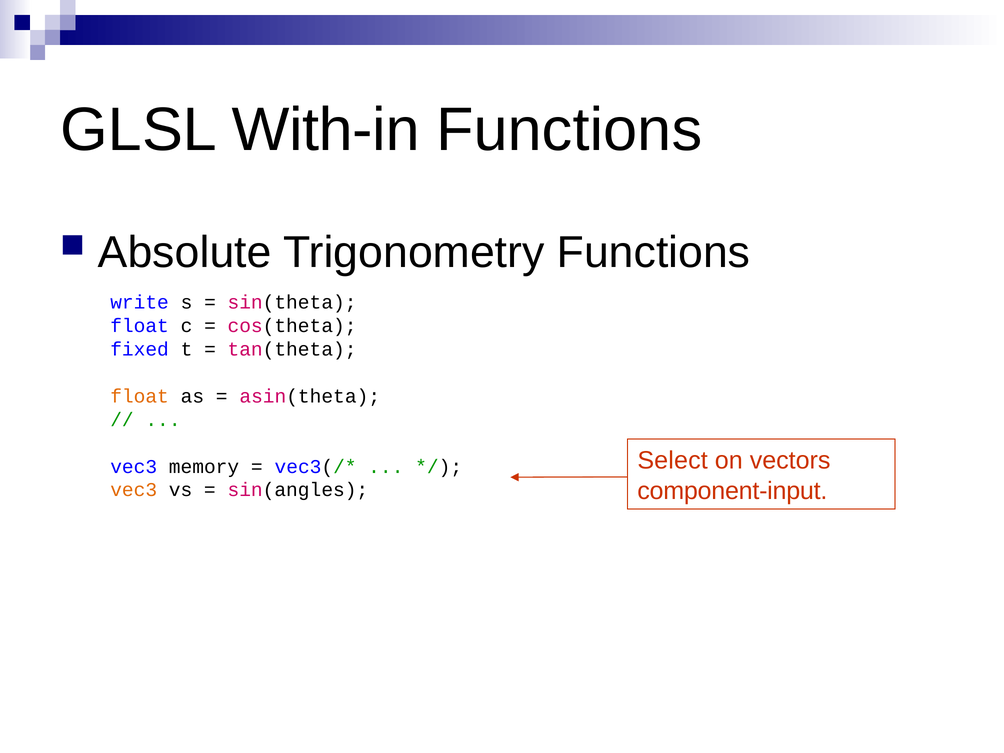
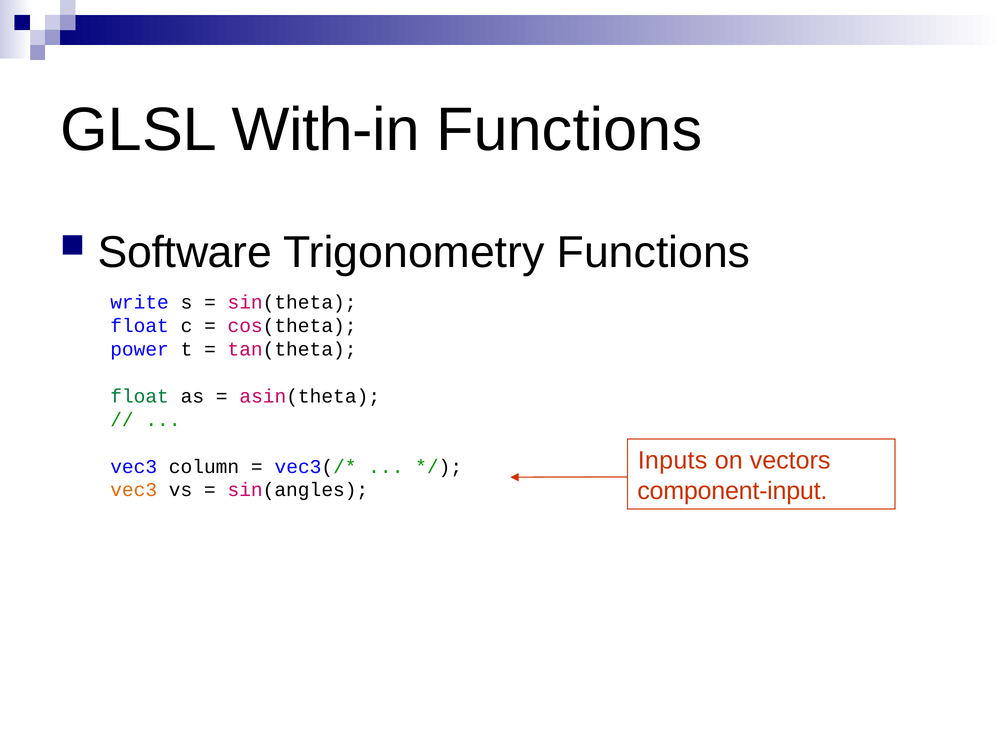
Absolute: Absolute -> Software (185, 252)
fixed: fixed -> power (140, 349)
float colour: orange -> green (140, 396)
Select: Select -> Inputs (673, 461)
memory: memory -> column (204, 467)
